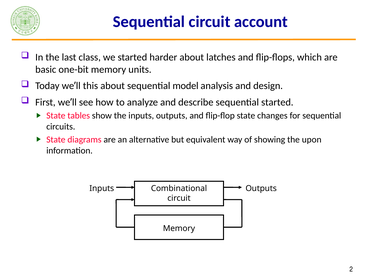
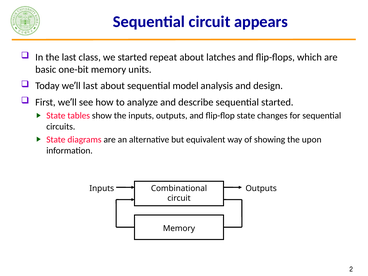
account: account -> appears (261, 22)
harder: harder -> repeat (163, 57)
this: this -> last (90, 86)
